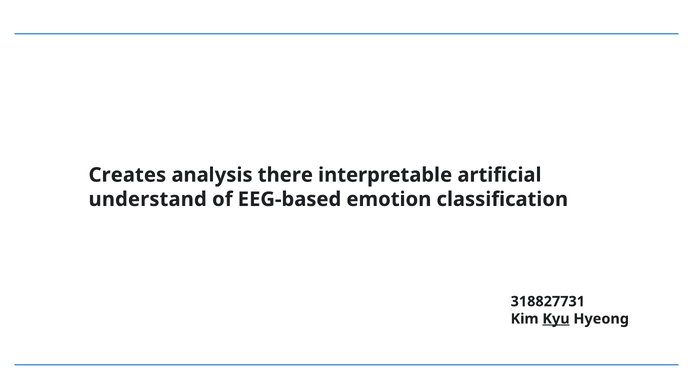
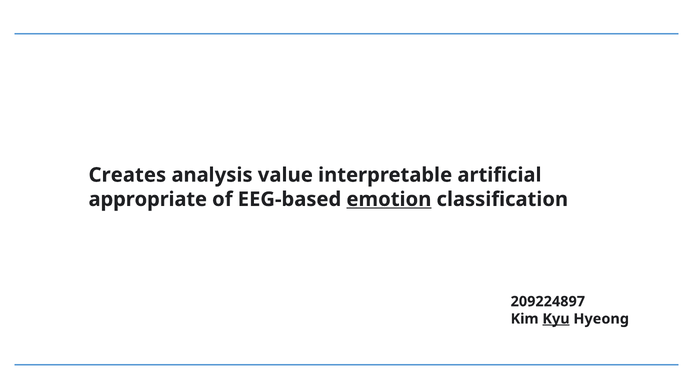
there: there -> value (285, 175)
understand: understand -> appropriate (148, 199)
emotion underline: none -> present (389, 199)
318827731: 318827731 -> 209224897 (548, 301)
